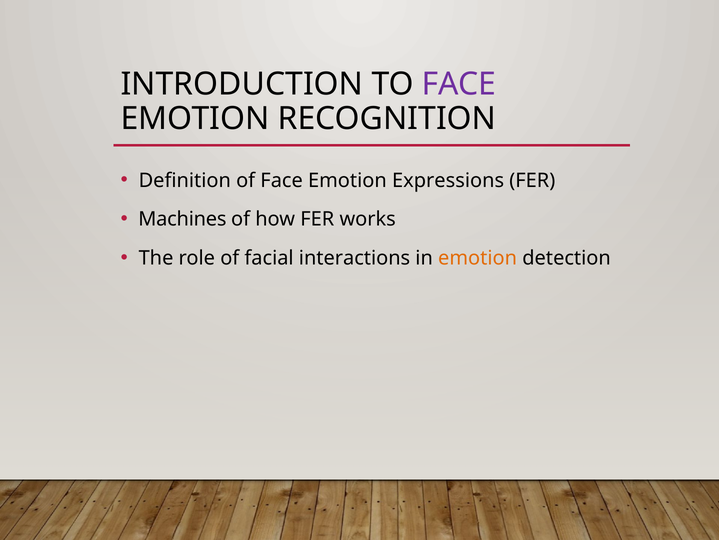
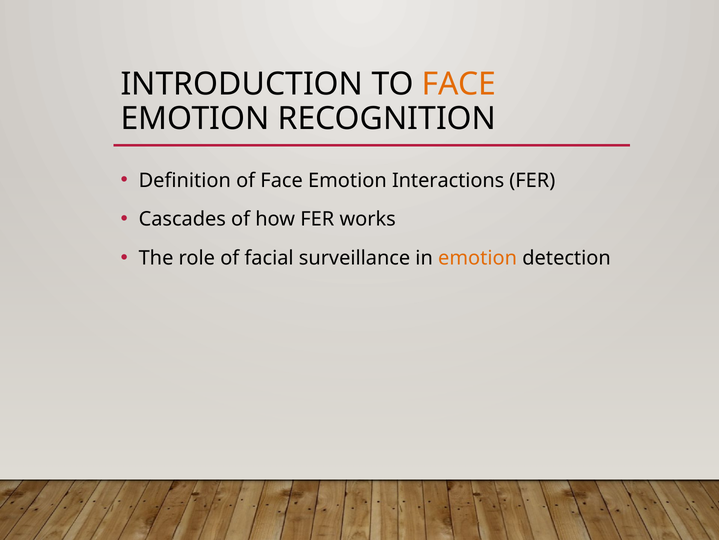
FACE colour: purple -> orange (459, 84)
Expressions: Expressions -> Interactions (448, 180)
Machines: Machines -> Cascades (182, 219)
interactions: interactions -> surveillance (355, 258)
